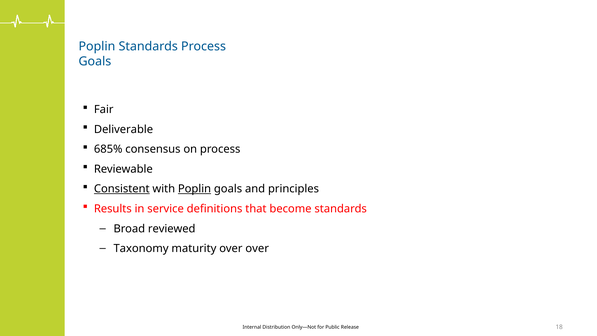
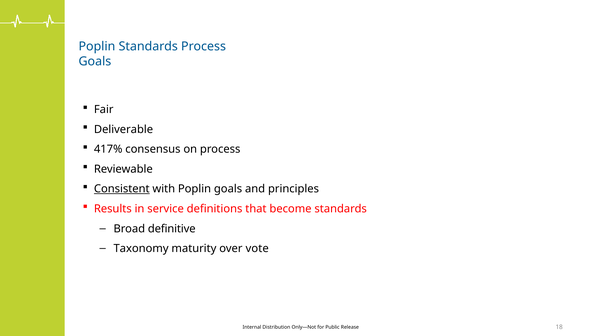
685%: 685% -> 417% (108, 149)
Poplin underline: present -> none (195, 189)
reviewed: reviewed -> definitive (172, 229)
over over: over -> vote (257, 248)
